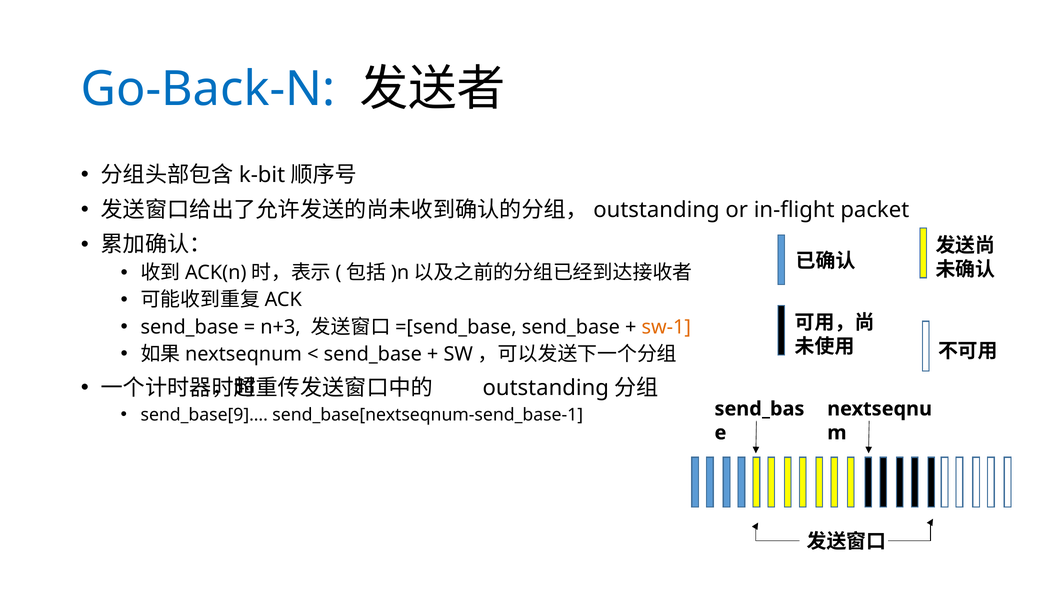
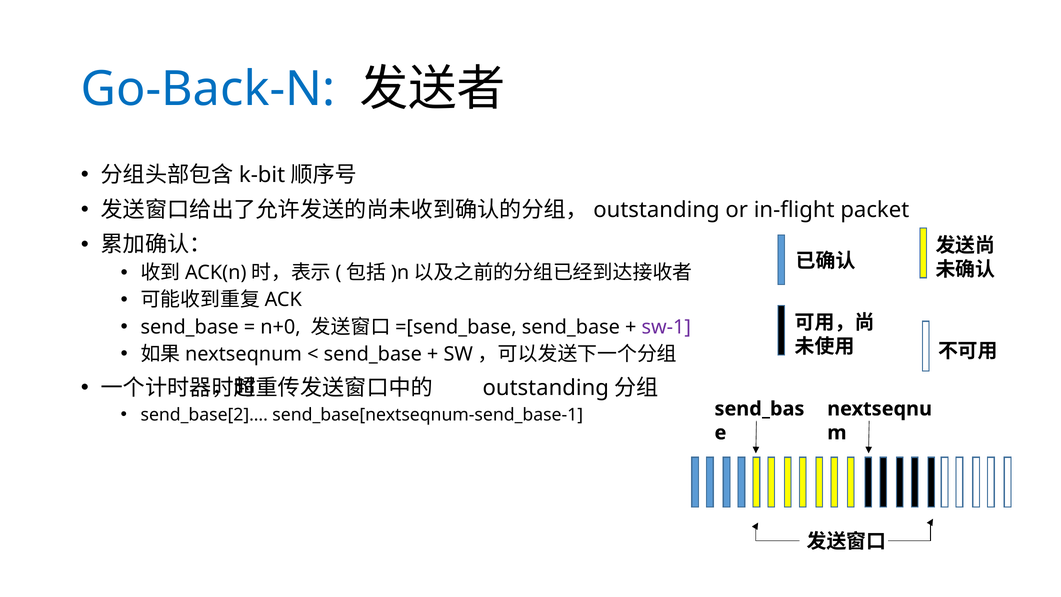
n+3: n+3 -> n+0 (281, 327)
sw-1 colour: orange -> purple (666, 327)
send_base[9]…: send_base[9]… -> send_base[2]… (204, 415)
